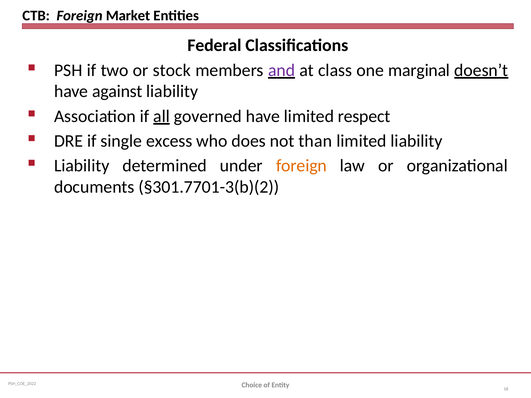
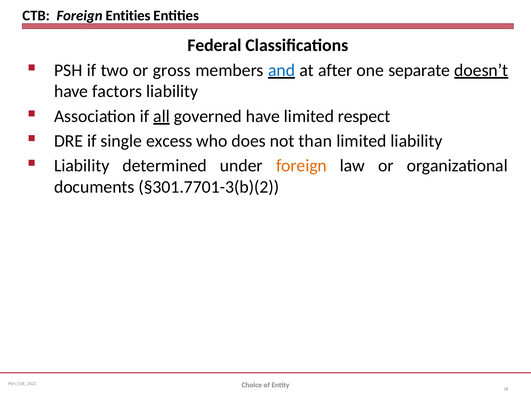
Foreign Market: Market -> Entities (128, 16)
stock: stock -> gross (172, 70)
and colour: purple -> blue (282, 70)
class: class -> after (335, 70)
marginal: marginal -> separate (419, 70)
against: against -> factors (117, 91)
